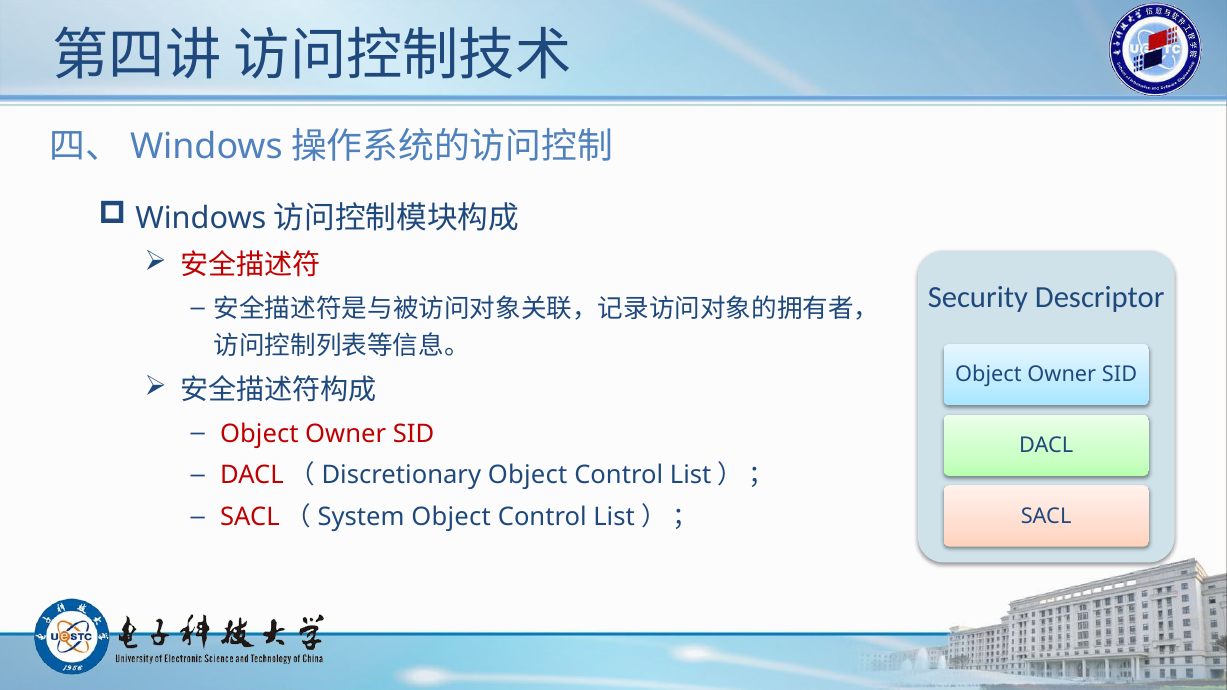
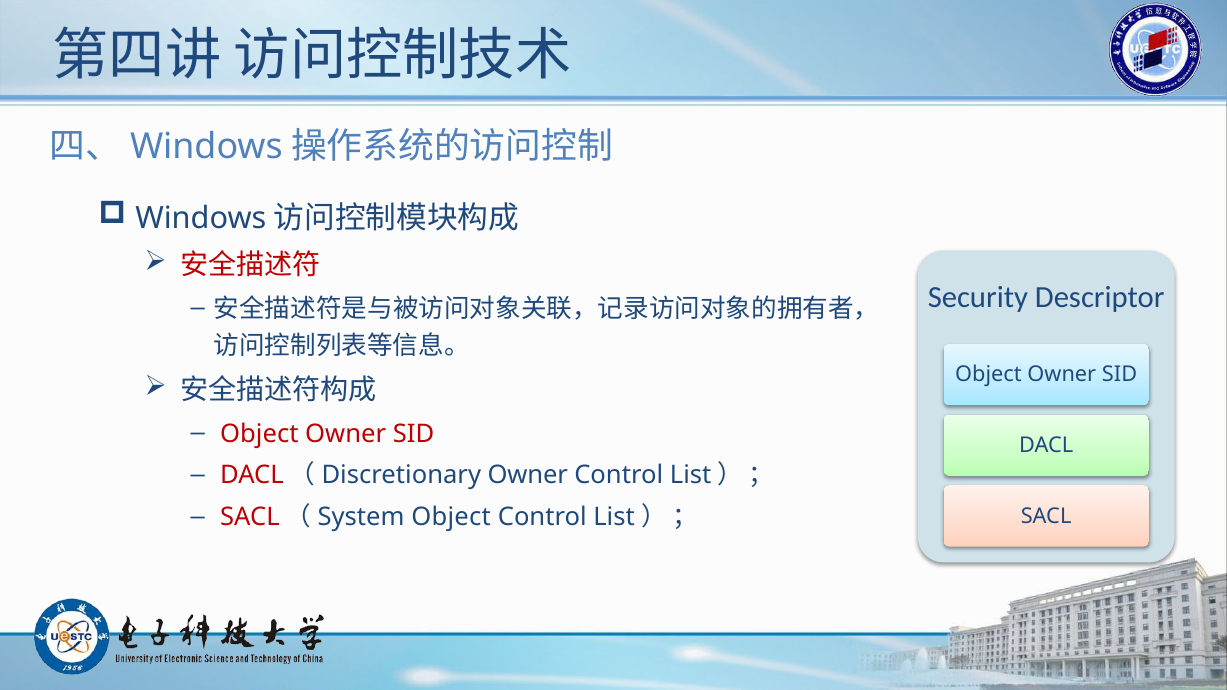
Object: Object -> Owner (528, 476)
